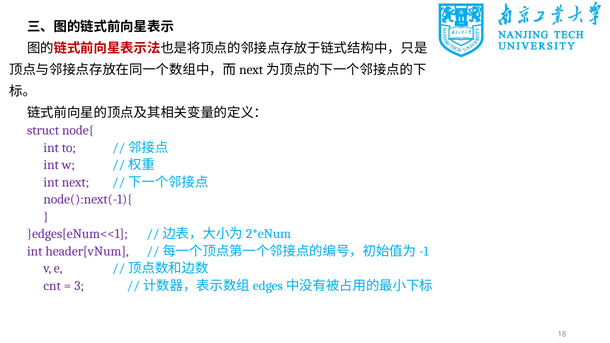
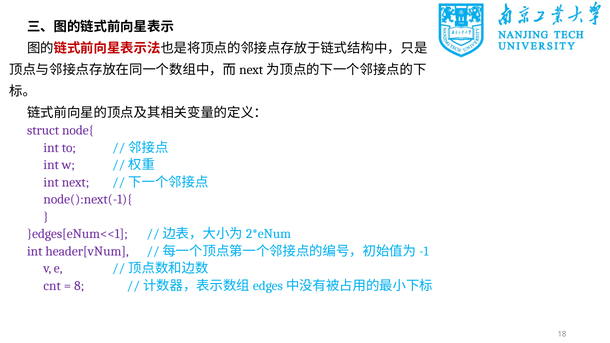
3: 3 -> 8 (79, 286)
